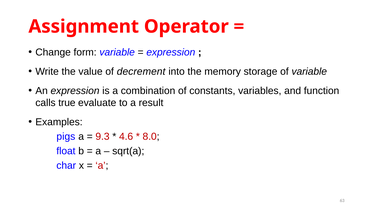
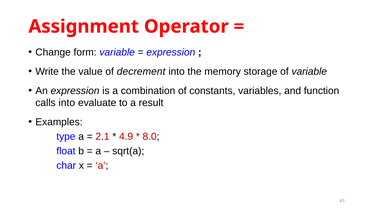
calls true: true -> into (67, 103)
pigs: pigs -> type (66, 136)
9.3: 9.3 -> 2.1 (102, 136)
4.6: 4.6 -> 4.9 (126, 136)
